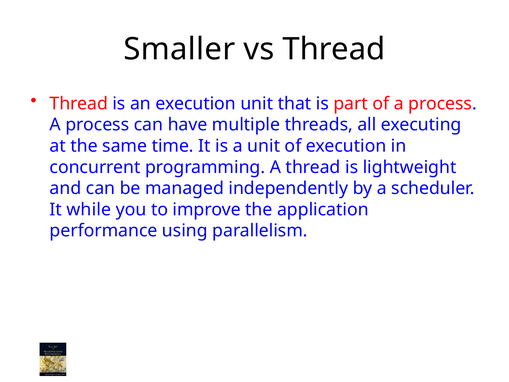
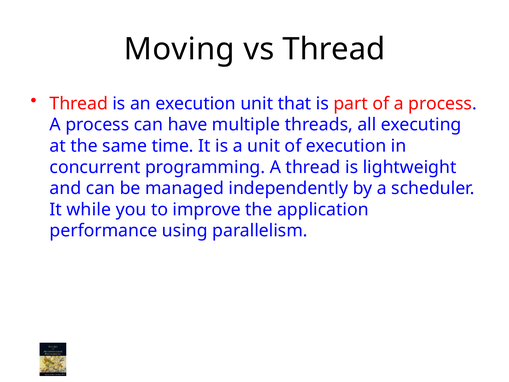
Smaller: Smaller -> Moving (179, 49)
